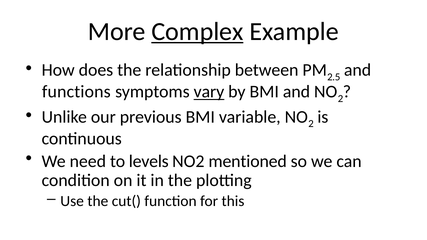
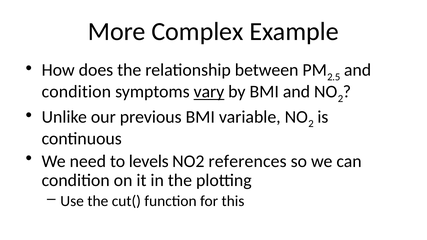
Complex underline: present -> none (197, 31)
functions: functions -> condition (76, 92)
mentioned: mentioned -> references (248, 161)
